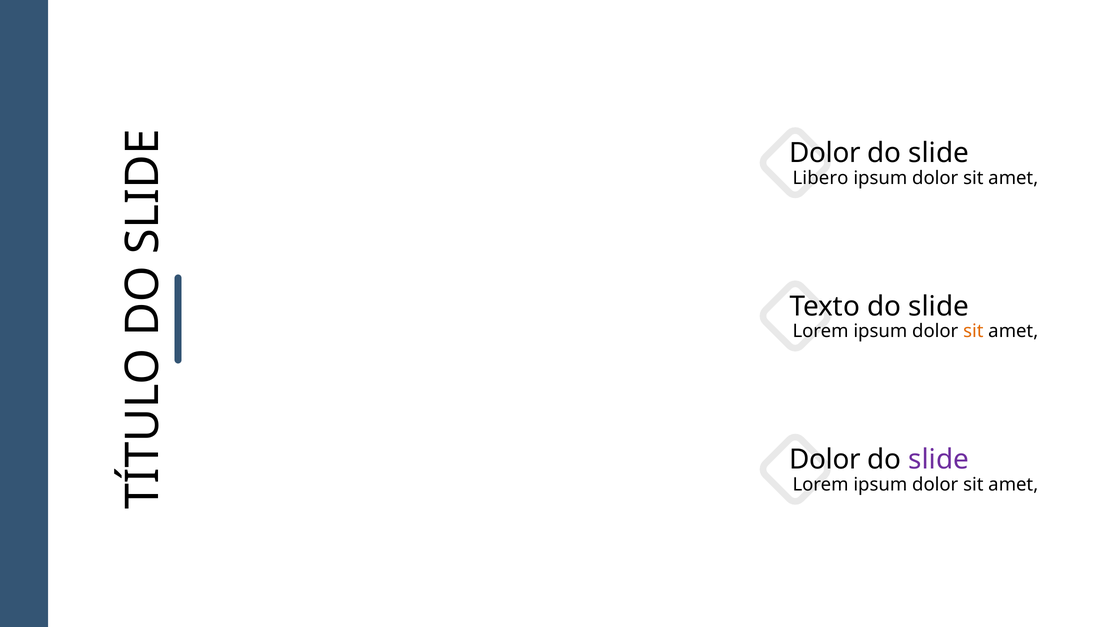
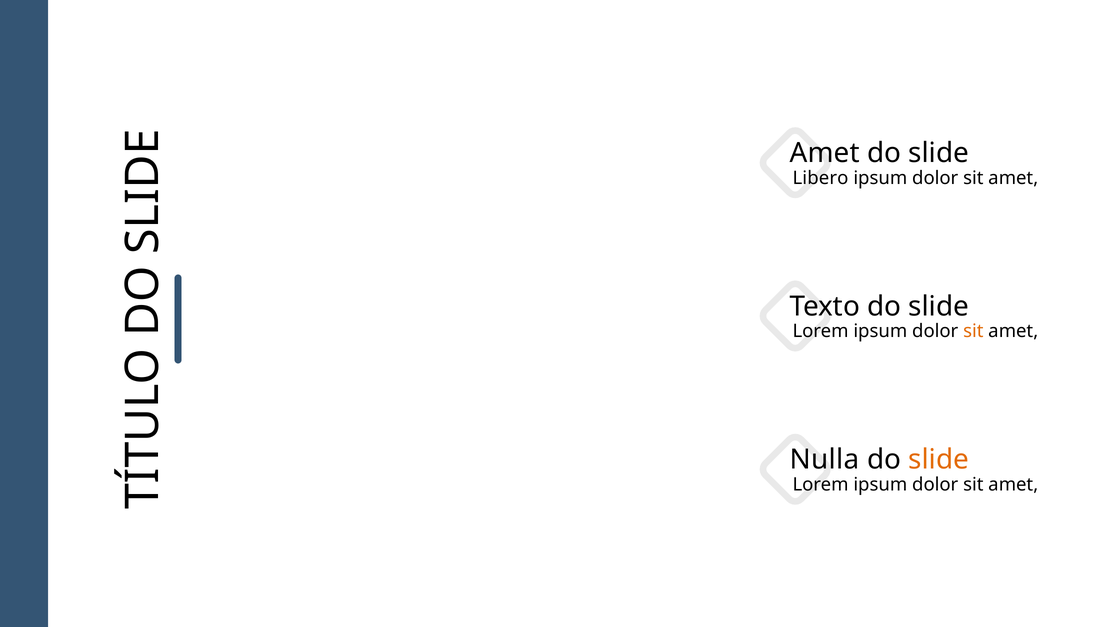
Dolor: Dolor -> Amet (825, 153)
Dolor: Dolor -> Nulla (825, 460)
slide colour: purple -> orange (939, 460)
